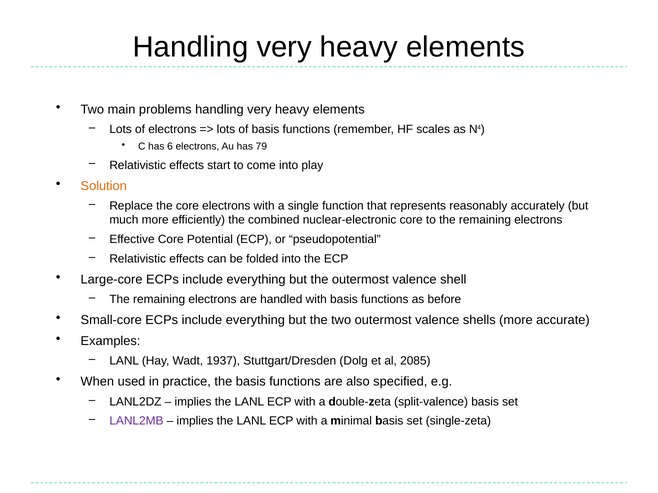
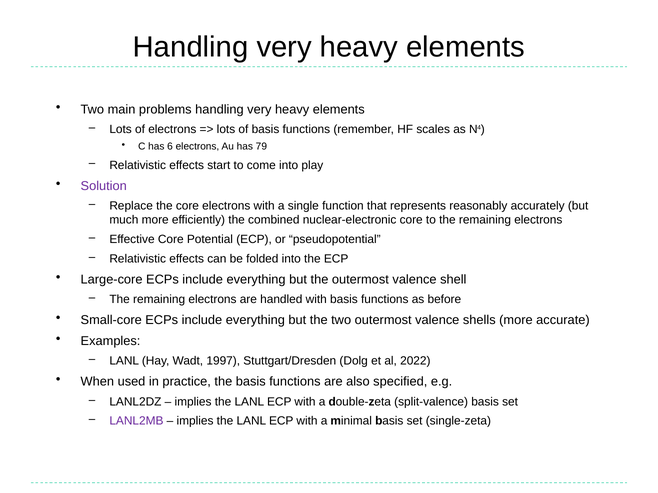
Solution colour: orange -> purple (104, 186)
1937: 1937 -> 1997 (223, 361)
2085: 2085 -> 2022 (415, 361)
